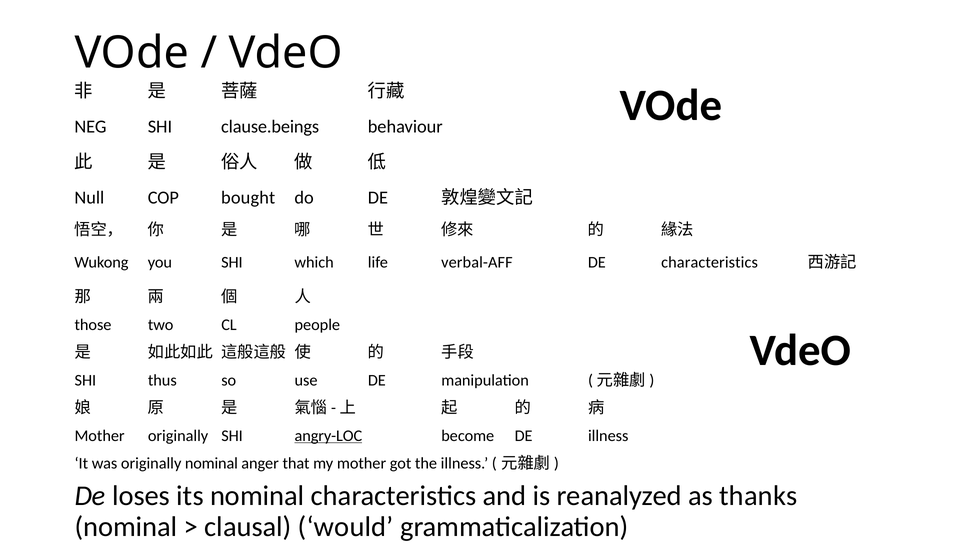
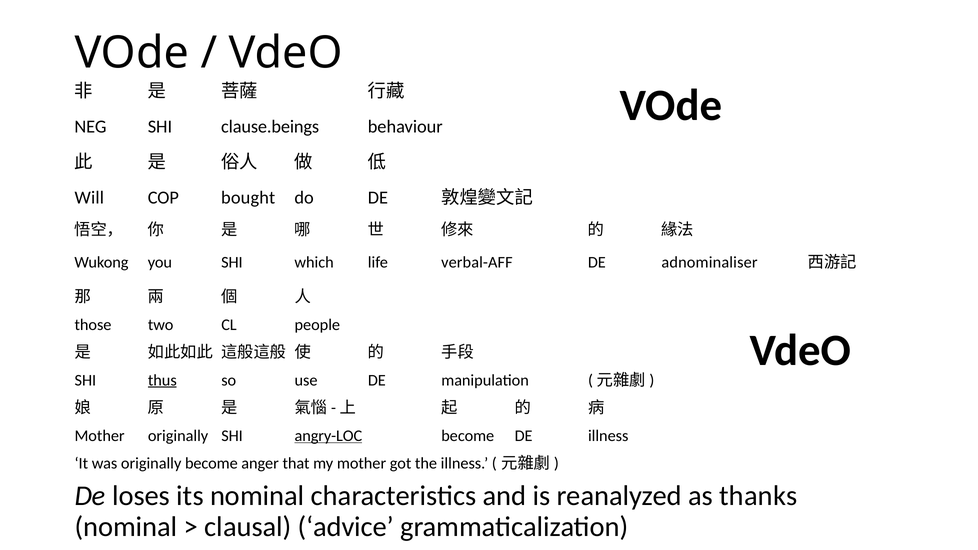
Null: Null -> Will (89, 198)
DE characteristics: characteristics -> adnominaliser (710, 263)
thus underline: none -> present (162, 380)
originally nominal: nominal -> become (211, 464)
would: would -> advice (346, 527)
